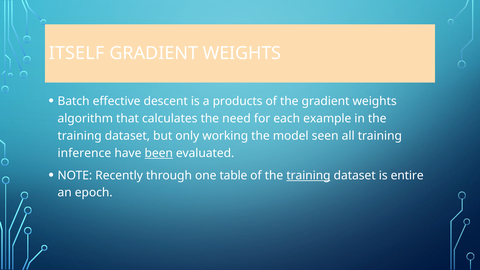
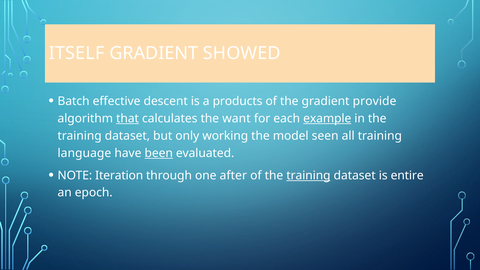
WEIGHTS: WEIGHTS -> SHOWED (242, 53)
the gradient weights: weights -> provide (375, 101)
that underline: none -> present (128, 119)
need: need -> want (236, 119)
example underline: none -> present (327, 119)
inference: inference -> language (84, 153)
Recently: Recently -> Iteration (119, 175)
table: table -> after (233, 175)
